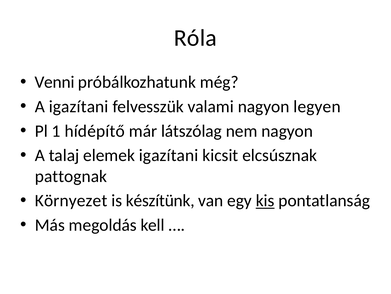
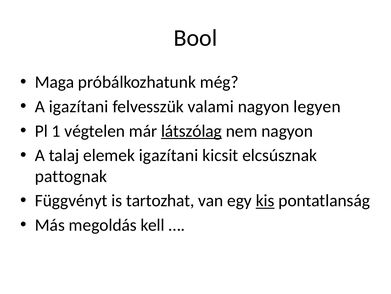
Róla: Róla -> Bool (195, 38)
Venni: Venni -> Maga (55, 82)
hídépítő: hídépítő -> végtelen (95, 131)
látszólag underline: none -> present (191, 131)
Környezet: Környezet -> Függvényt (71, 200)
készítünk: készítünk -> tartozhat (160, 200)
